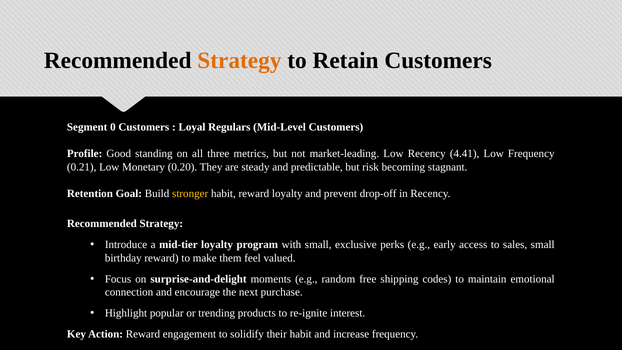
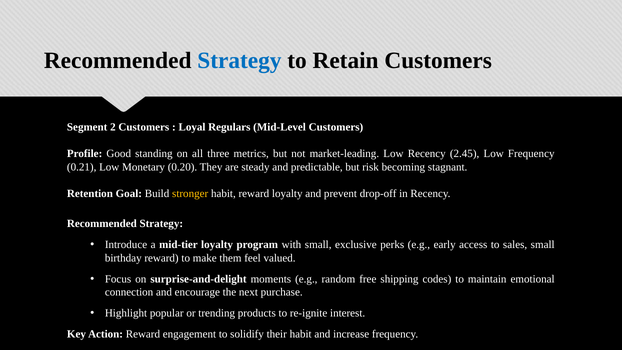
Strategy colour: orange -> blue (239, 60)
0: 0 -> 2 (113, 127)
4.41: 4.41 -> 2.45 (465, 154)
